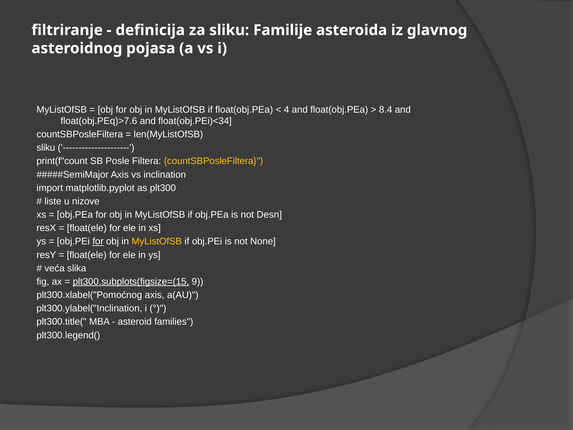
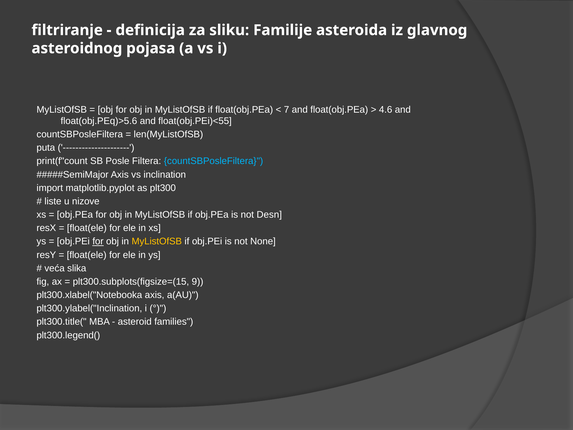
4: 4 -> 7 (287, 109)
8.4: 8.4 -> 4.6 (386, 109)
float(obj.PEq)>7.6: float(obj.PEq)>7.6 -> float(obj.PEq)>5.6 (99, 121)
float(obj.PEi)<34: float(obj.PEi)<34 -> float(obj.PEi)<55 (195, 121)
sliku: sliku -> puta (46, 148)
countSBPosleFiltera colour: yellow -> light blue (214, 161)
plt300.subplots(figsize=(15 underline: present -> none (131, 281)
plt300.xlabel("Pomoćnog: plt300.xlabel("Pomoćnog -> plt300.xlabel("Notebooka (89, 295)
